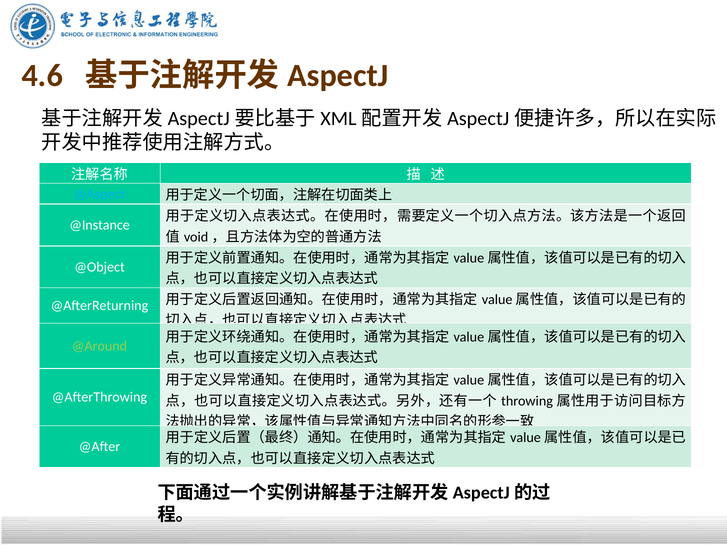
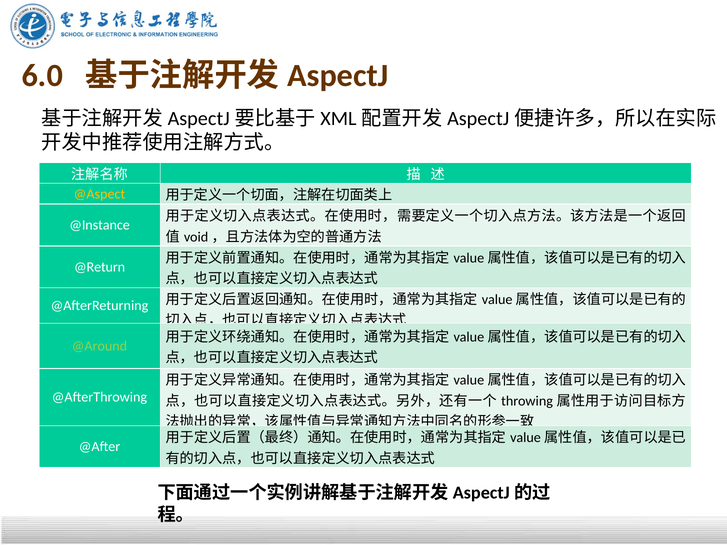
4.6: 4.6 -> 6.0 (42, 76)
@Aspect colour: light blue -> yellow (100, 194)
@Object: @Object -> @Return (100, 267)
